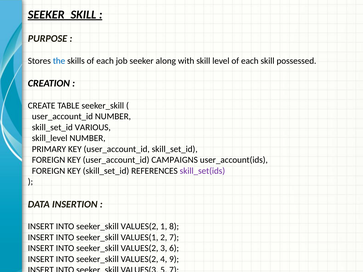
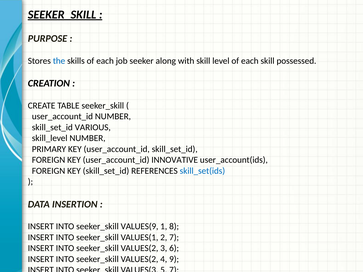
CAMPAIGNS: CAMPAIGNS -> INNOVATIVE (175, 160)
skill_set(ids colour: purple -> blue (202, 171)
VALUES(2: VALUES(2 -> VALUES(9 (140, 227)
